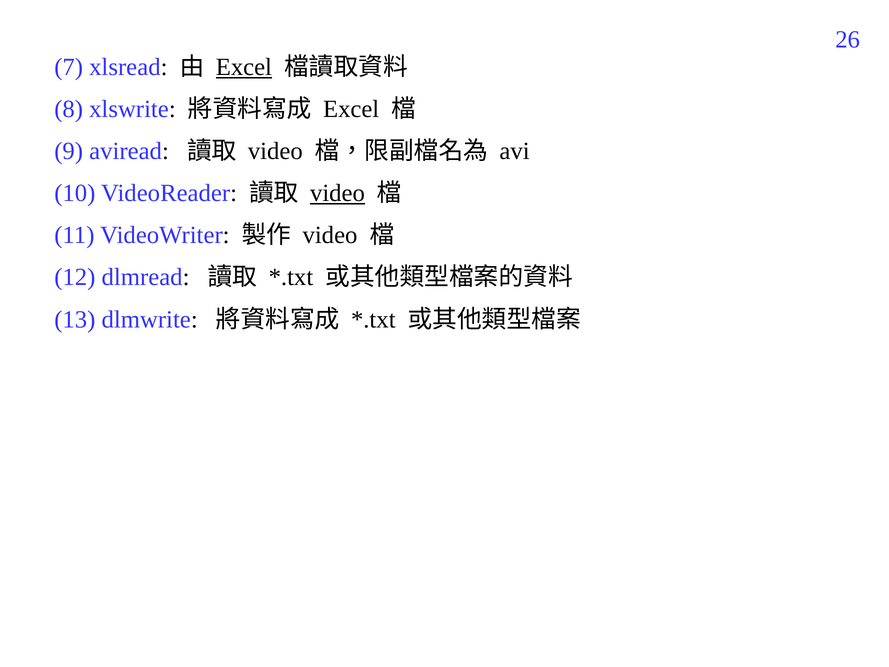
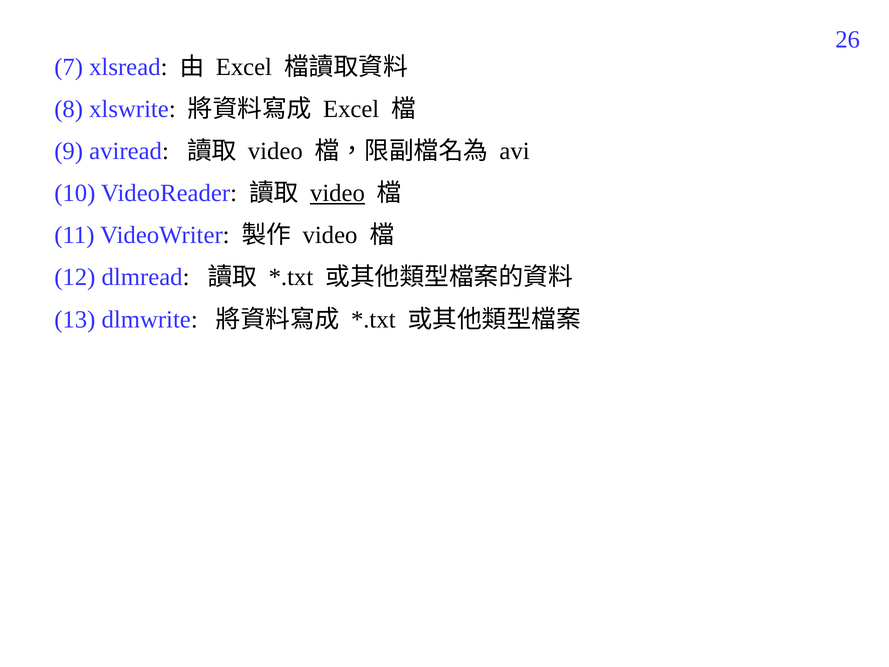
Excel underline: present -> none (244, 67)
